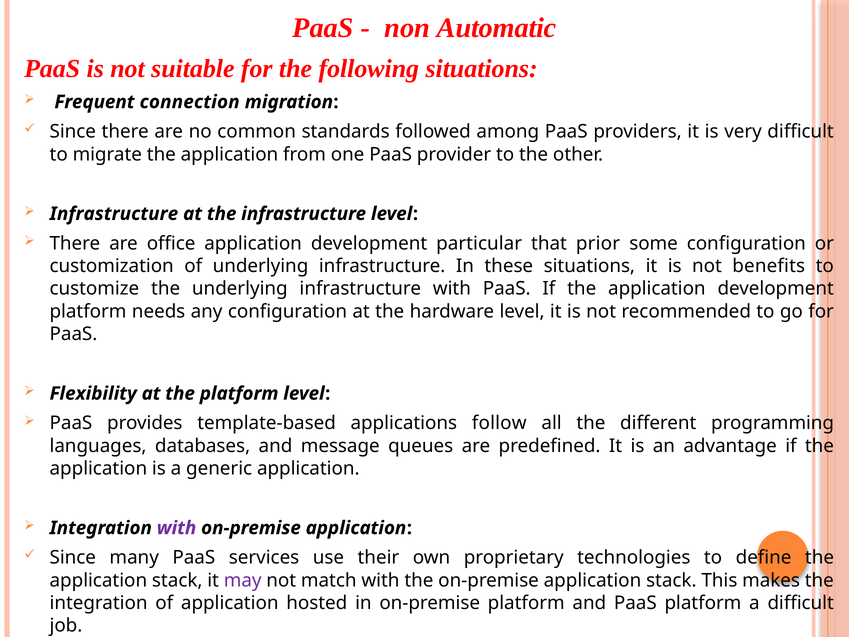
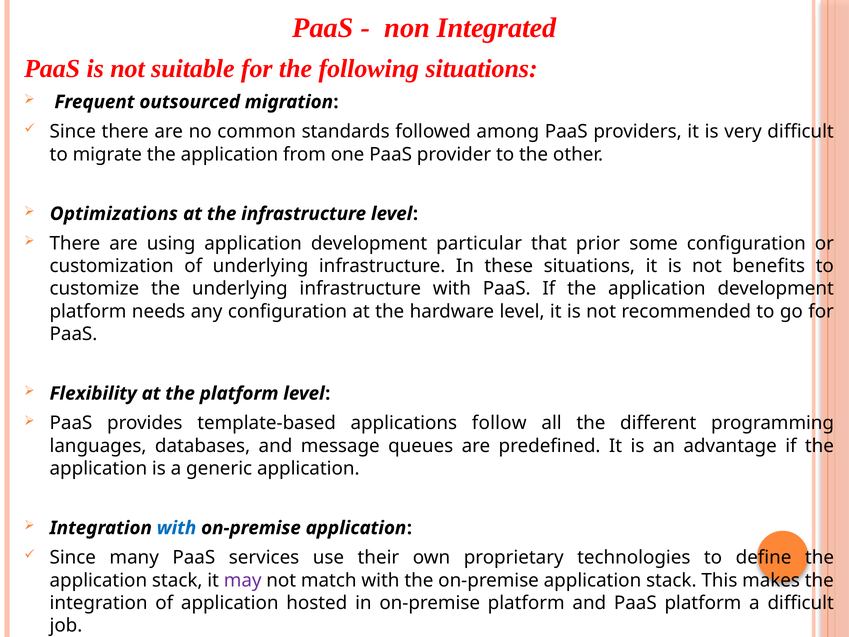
Automatic: Automatic -> Integrated (497, 28)
connection: connection -> outsourced (190, 102)
Infrastructure: Infrastructure -> Optimizations (114, 214)
office: office -> using (171, 243)
with colour: purple -> blue (177, 528)
